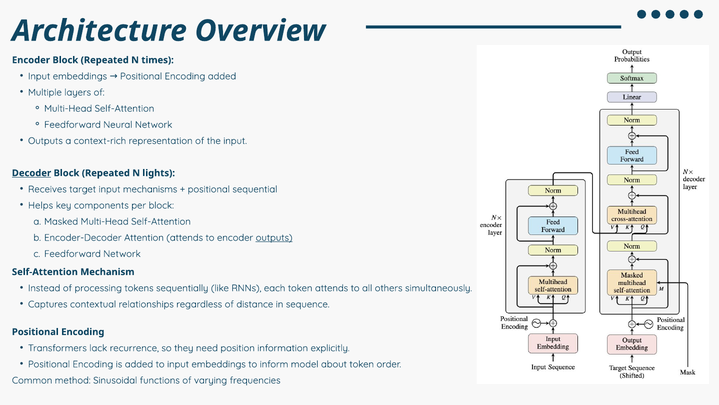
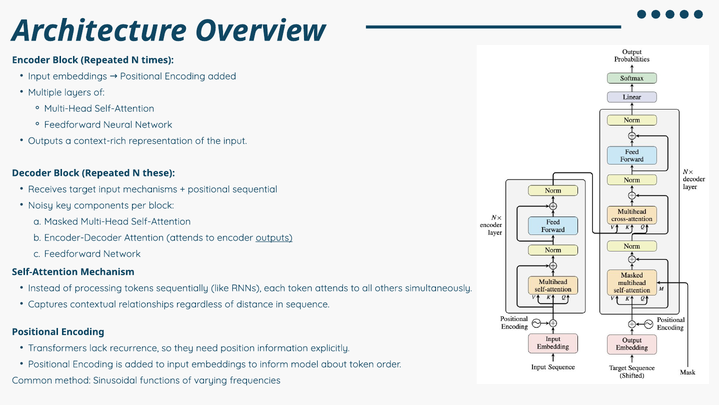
Decoder underline: present -> none (32, 173)
lights: lights -> these (159, 173)
Helps: Helps -> Noisy (41, 205)
